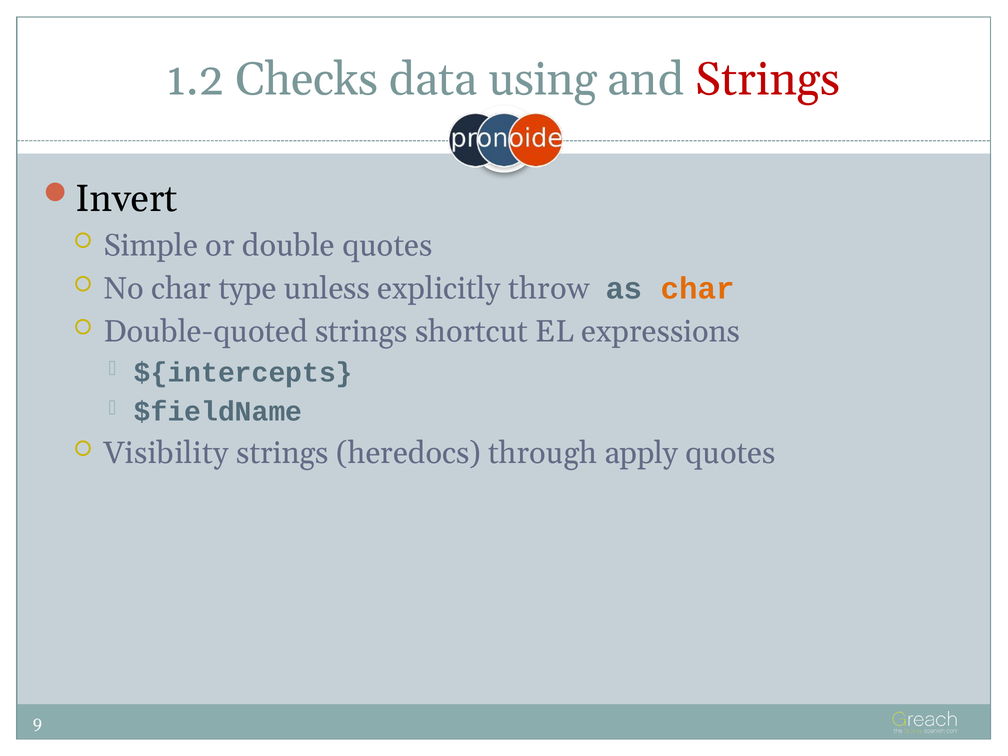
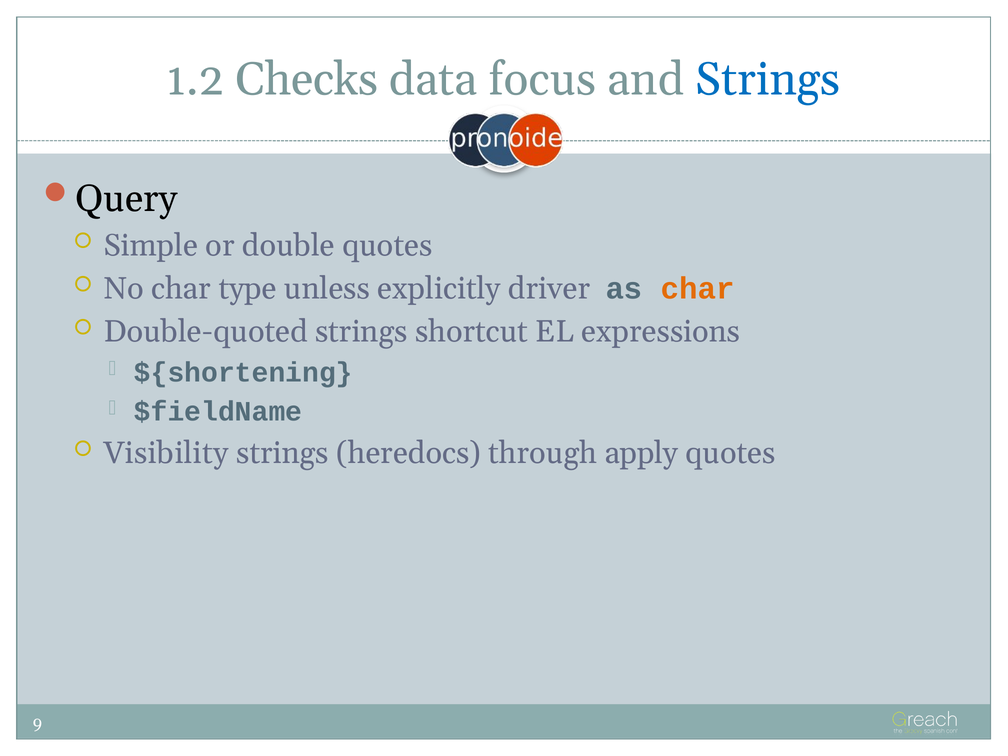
using: using -> focus (542, 79)
Strings colour: red -> blue (768, 79)
Invert: Invert -> Query (126, 199)
throw: throw -> driver (549, 289)
${intercepts: ${intercepts -> ${shortening (243, 372)
